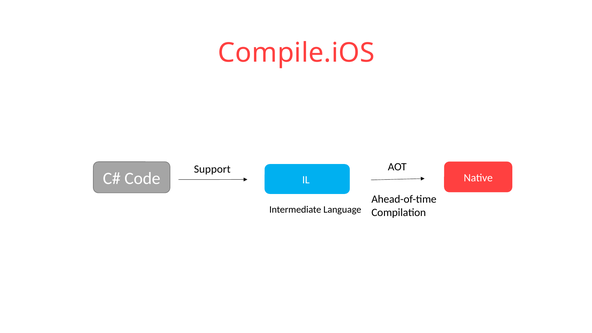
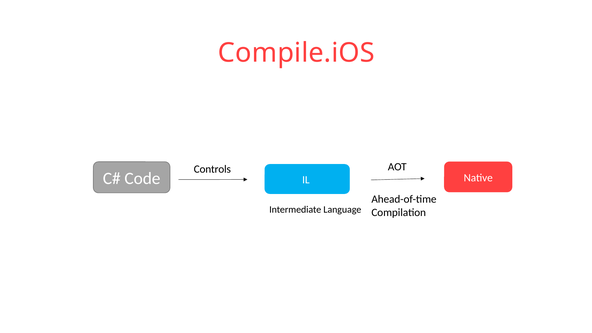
Support: Support -> Controls (212, 169)
